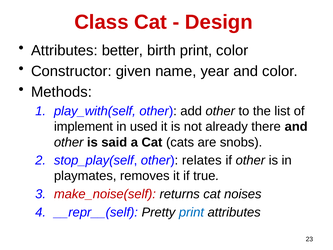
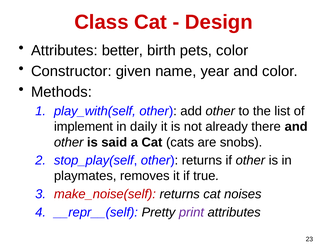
birth print: print -> pets (196, 50)
used: used -> daily (144, 127)
other relates: relates -> returns (202, 160)
print colour: blue -> purple (191, 212)
